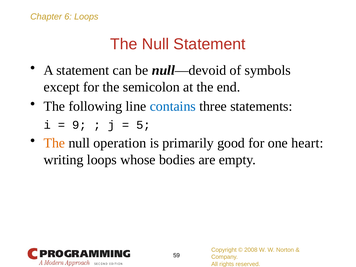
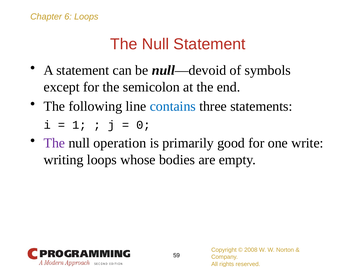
9: 9 -> 1 (79, 125)
5: 5 -> 0 (143, 125)
The colour: orange -> purple (54, 143)
heart: heart -> write (307, 143)
